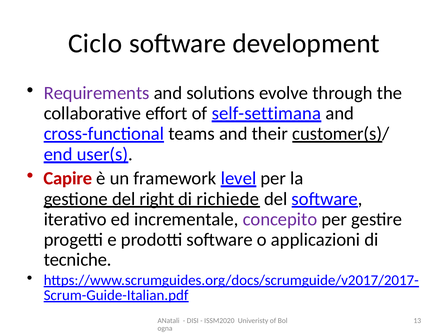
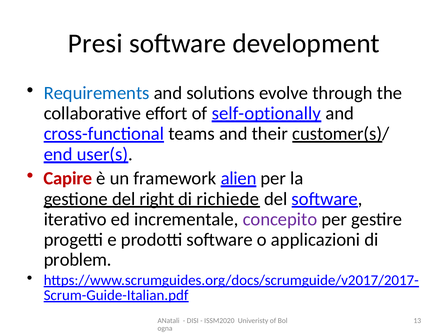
Ciclo: Ciclo -> Presi (95, 43)
Requirements colour: purple -> blue (97, 93)
self-settimana: self-settimana -> self-optionally (266, 113)
level: level -> alien (239, 178)
tecniche: tecniche -> problem (78, 260)
